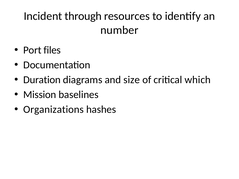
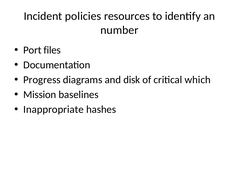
through: through -> policies (83, 16)
Duration: Duration -> Progress (42, 80)
size: size -> disk (132, 80)
Organizations: Organizations -> Inappropriate (54, 110)
